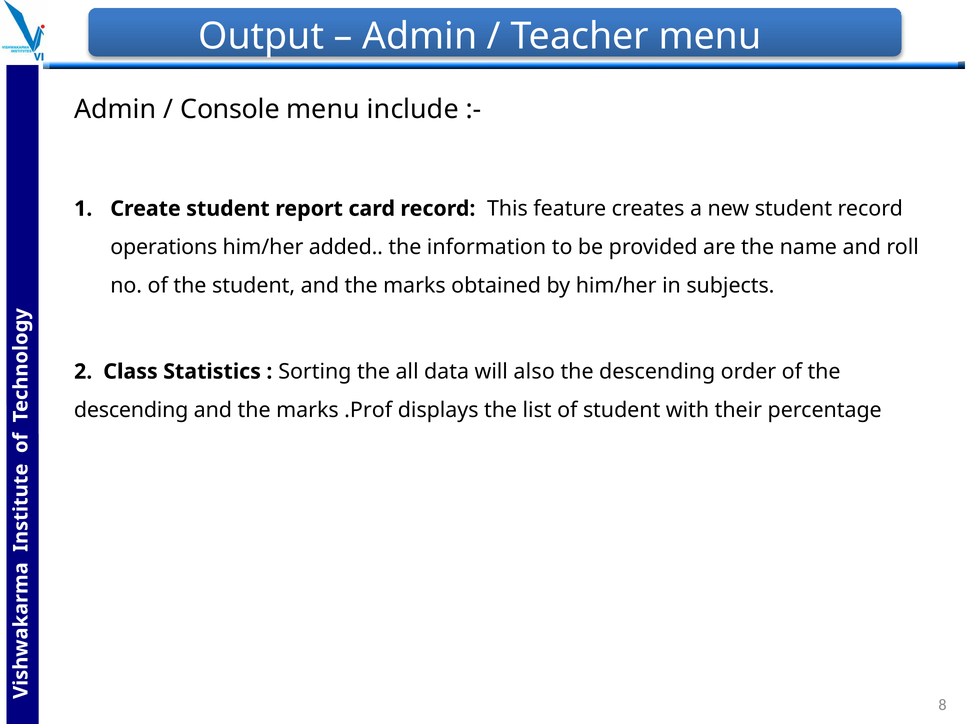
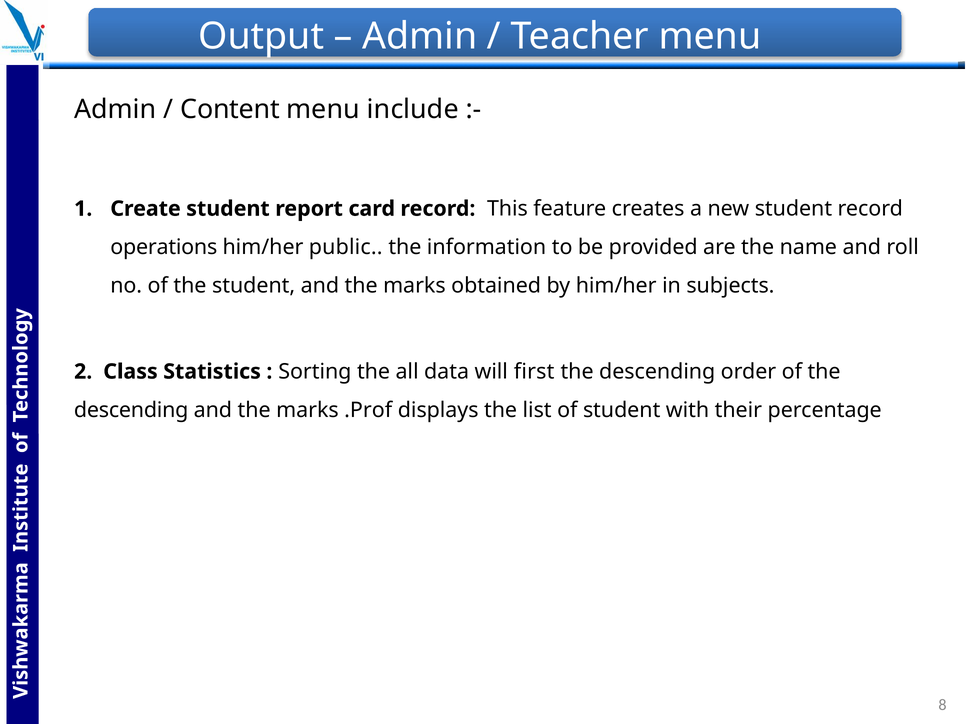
Console: Console -> Content (230, 109)
added: added -> public (346, 247)
also: also -> first (534, 372)
